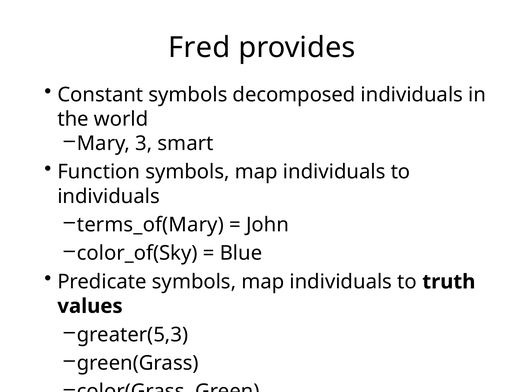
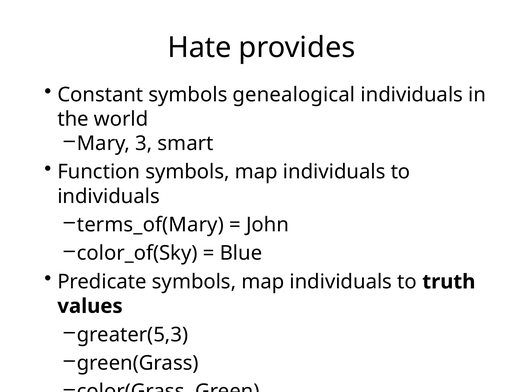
Fred: Fred -> Hate (200, 48)
decomposed: decomposed -> genealogical (294, 95)
